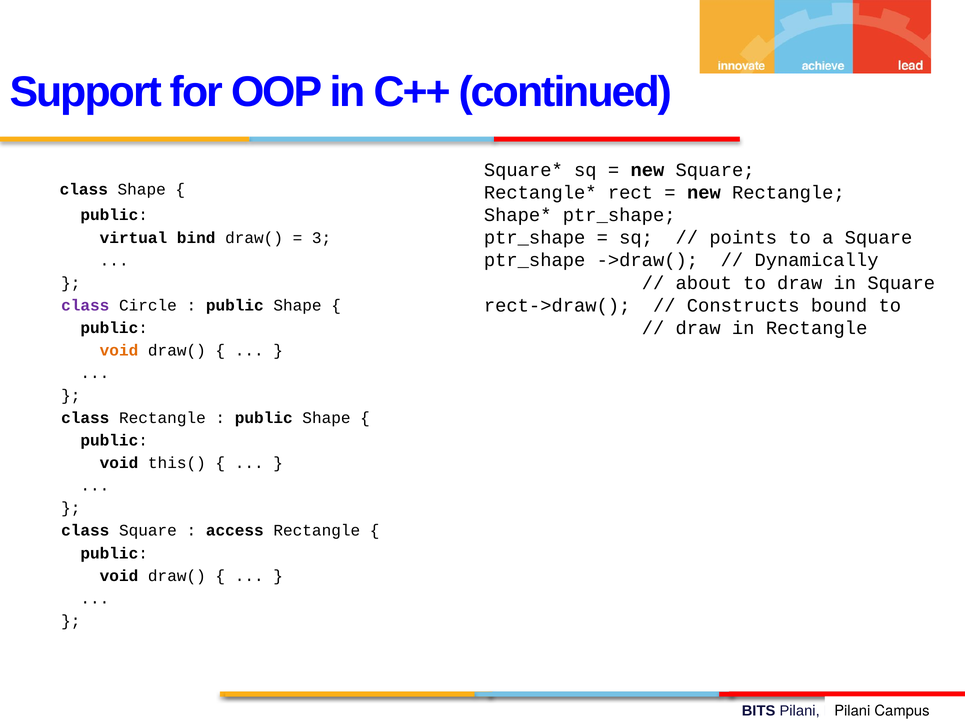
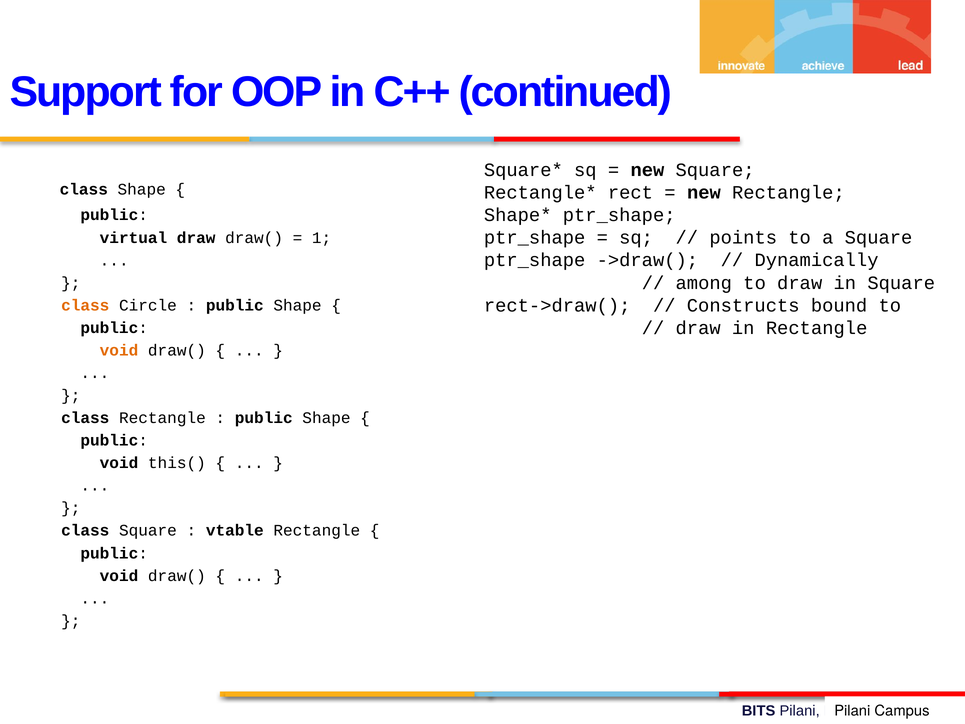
virtual bind: bind -> draw (196, 238)
3: 3 -> 1 (322, 238)
about: about -> among (704, 283)
class colour: purple -> orange (85, 305)
access: access -> vtable (235, 530)
